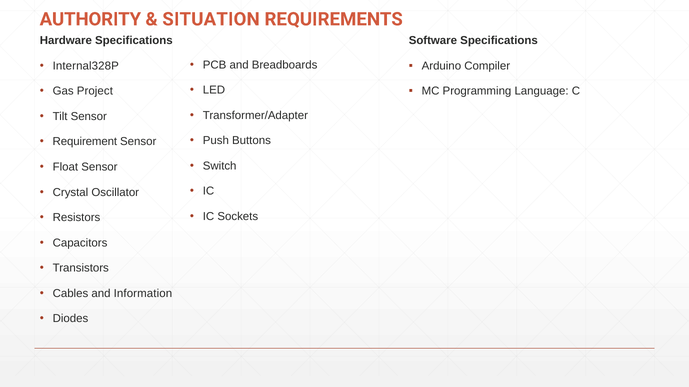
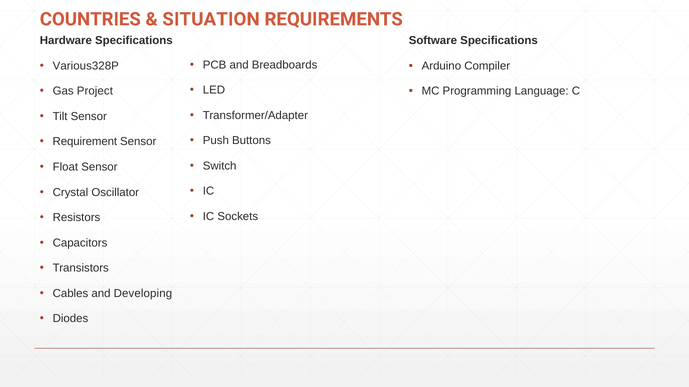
AUTHORITY: AUTHORITY -> COUNTRIES (90, 19)
Internal328P: Internal328P -> Various328P (86, 66)
Information: Information -> Developing (143, 294)
